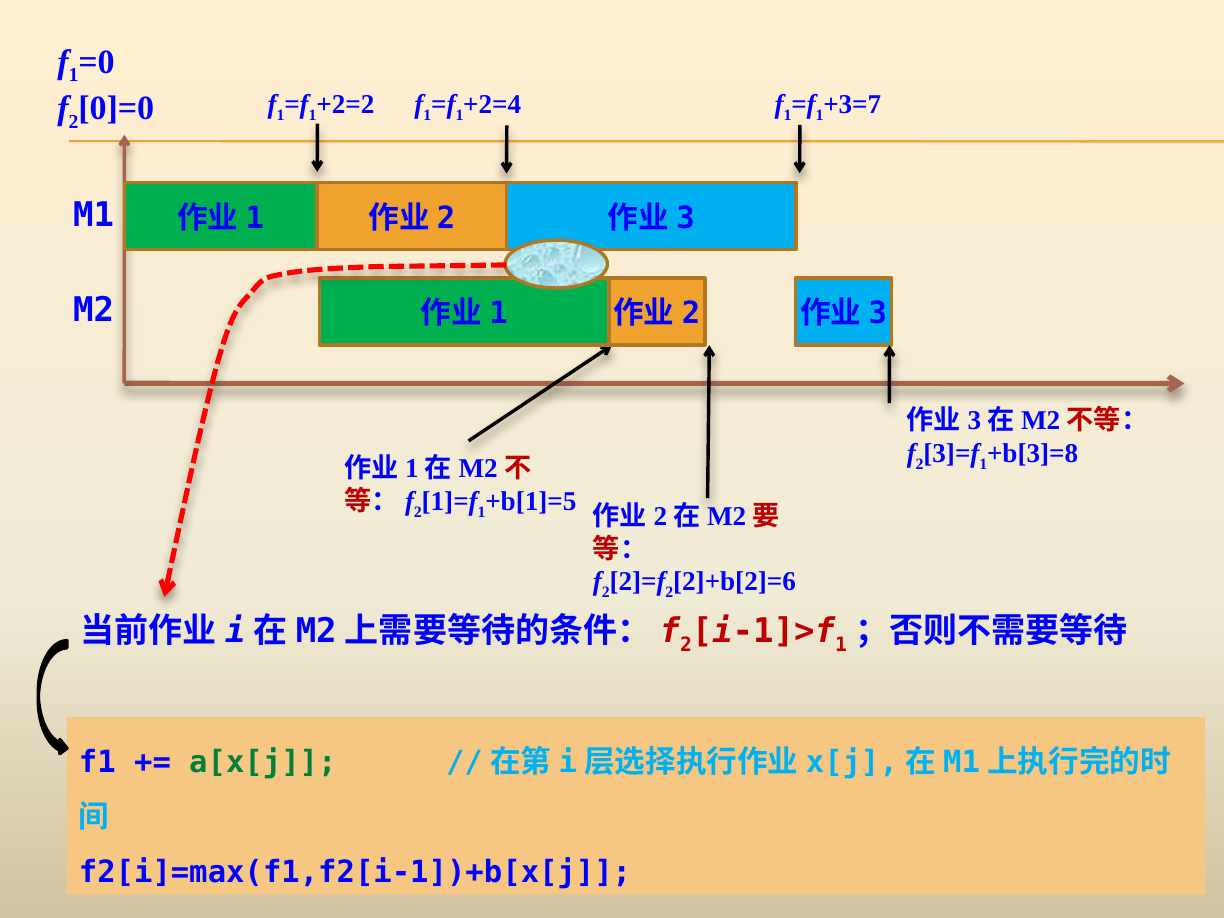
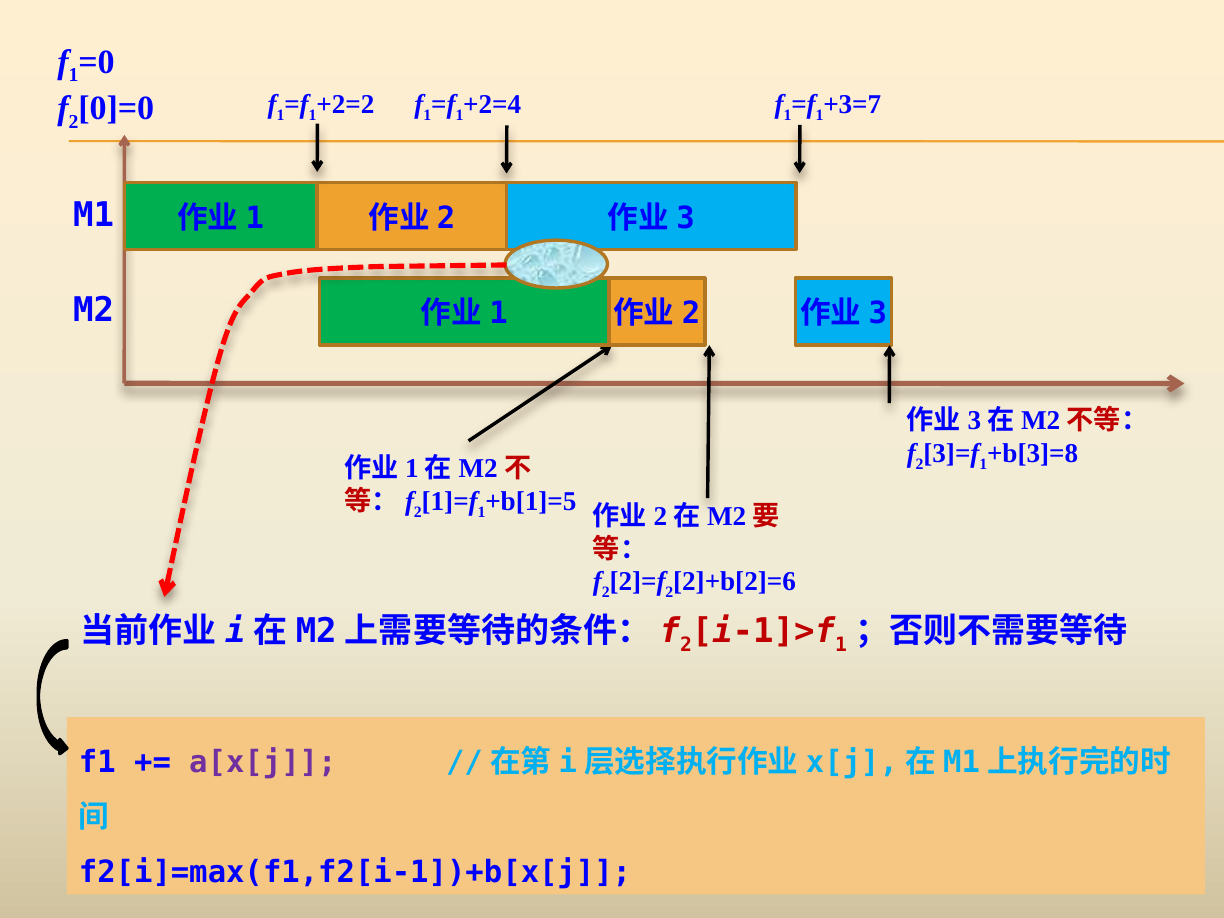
a[x[j colour: green -> purple (263, 762)
